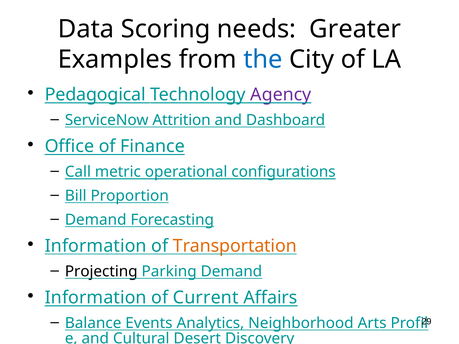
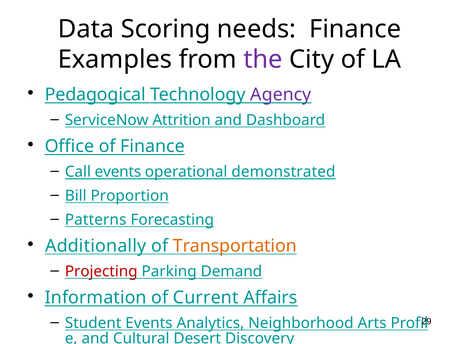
needs Greater: Greater -> Finance (355, 29)
the colour: blue -> purple (263, 60)
Call metric: metric -> events (118, 172)
configurations: configurations -> demonstrated (283, 172)
Demand: Demand -> Patterns (96, 220)
Information: Information -> Additionally (96, 246)
Projecting colour: black -> red (101, 272)
Balance: Balance -> Student (93, 323)
